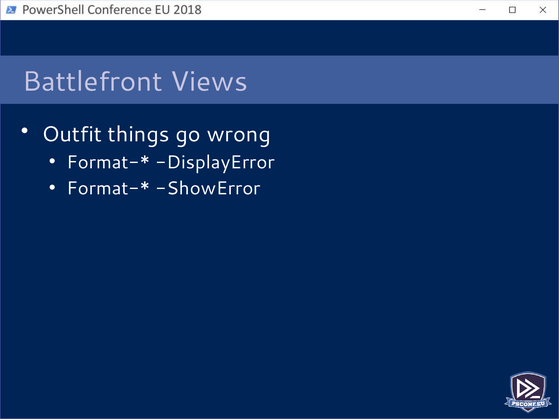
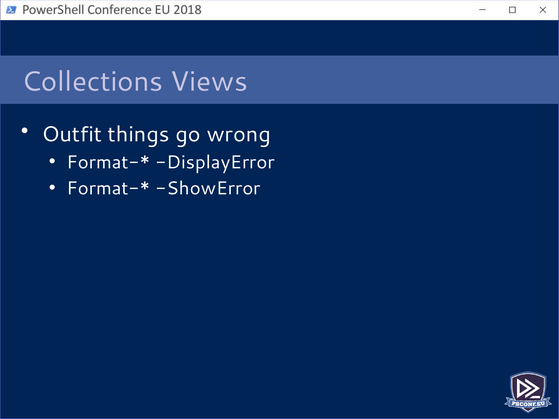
Battlefront: Battlefront -> Collections (92, 82)
